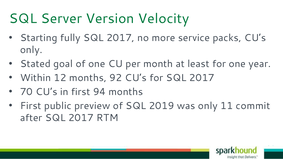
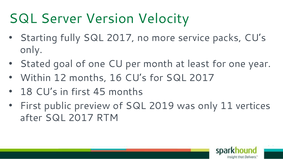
92: 92 -> 16 (116, 78)
70: 70 -> 18 (26, 92)
94: 94 -> 45 (99, 92)
commit: commit -> vertices (253, 106)
